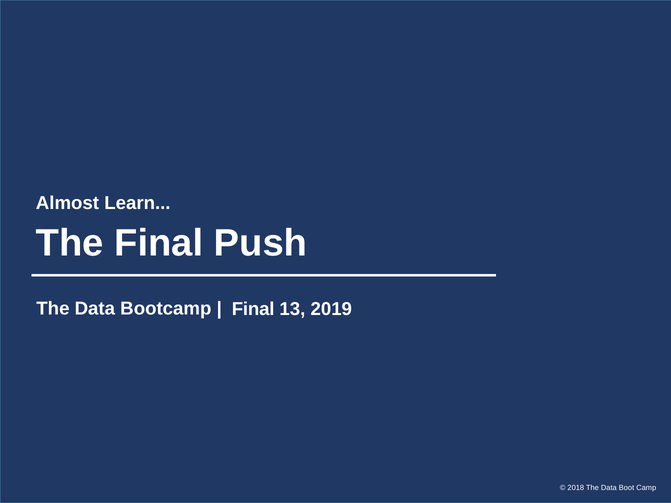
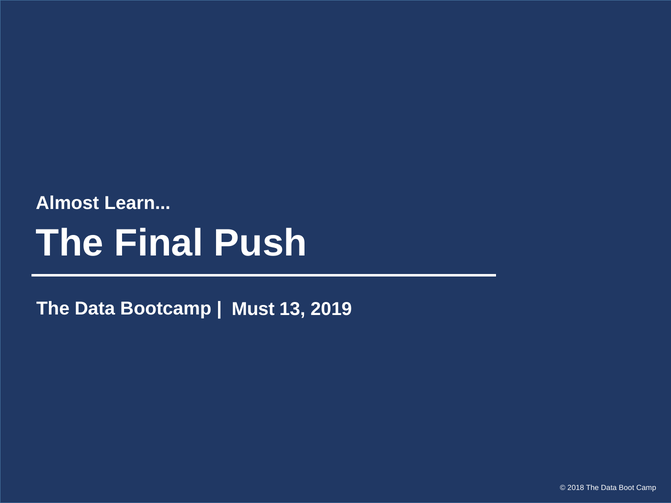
Final: Final -> Must (253, 309)
